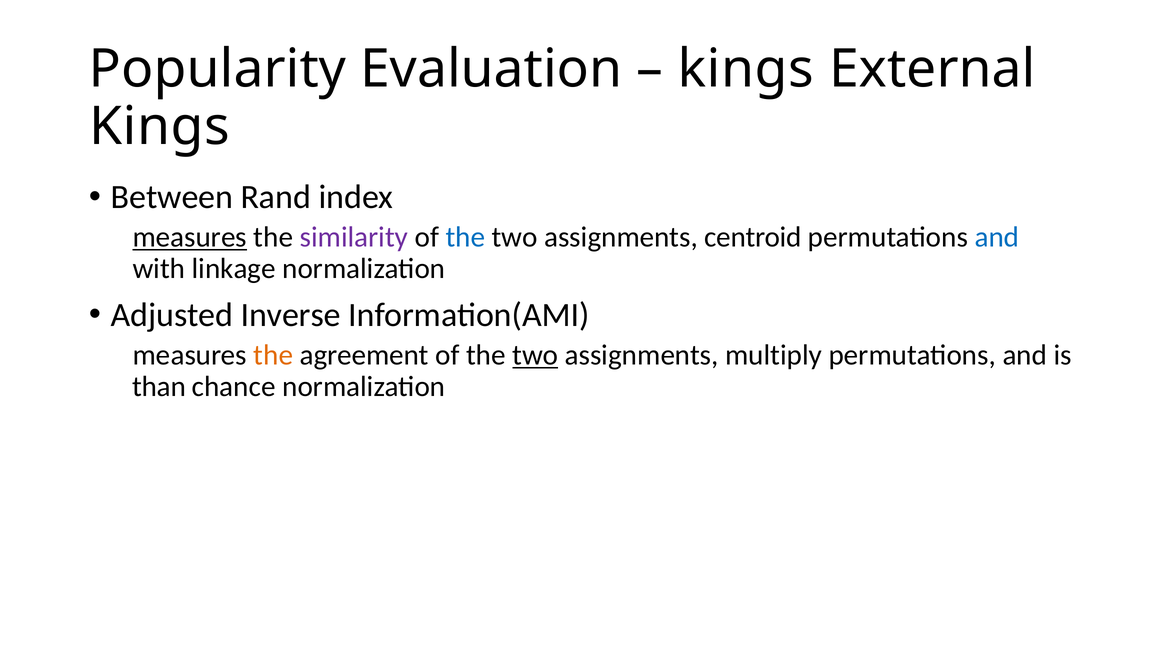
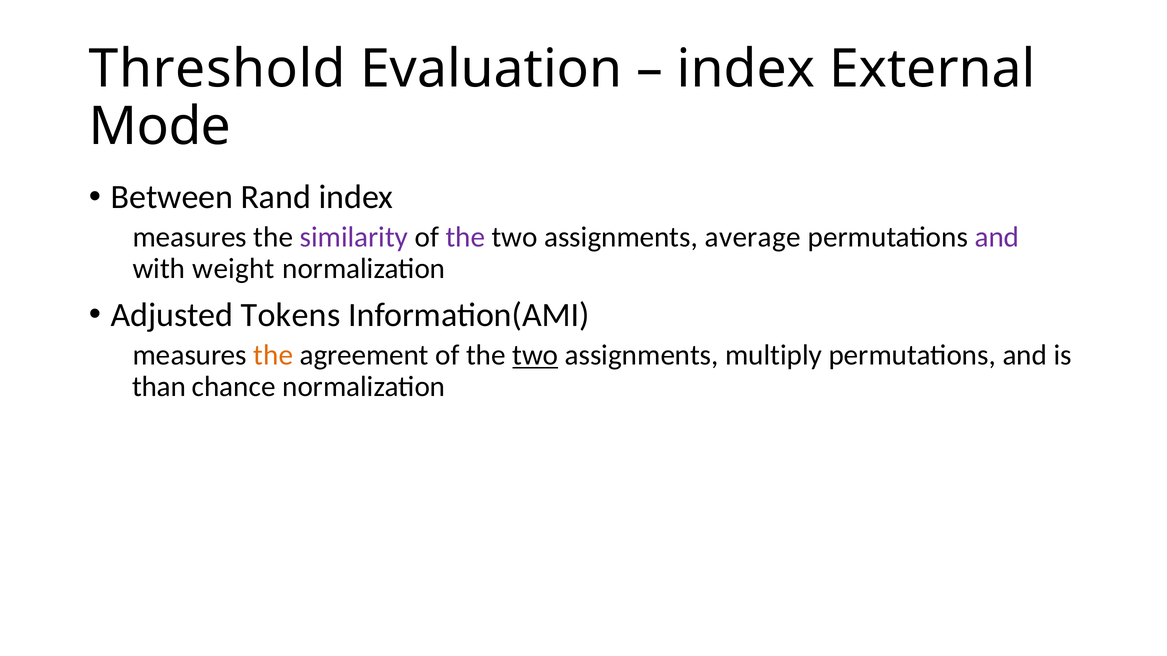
Popularity: Popularity -> Threshold (217, 69)
kings: kings -> index (746, 69)
Kings: Kings -> Mode (160, 127)
measures underline: present -> none (190, 237)
the colour: blue -> purple (465, 237)
centroid: centroid -> average (753, 237)
and colour: blue -> purple (997, 237)
linkage: linkage -> weight (234, 269)
Inverse: Inverse -> Tokens (291, 315)
